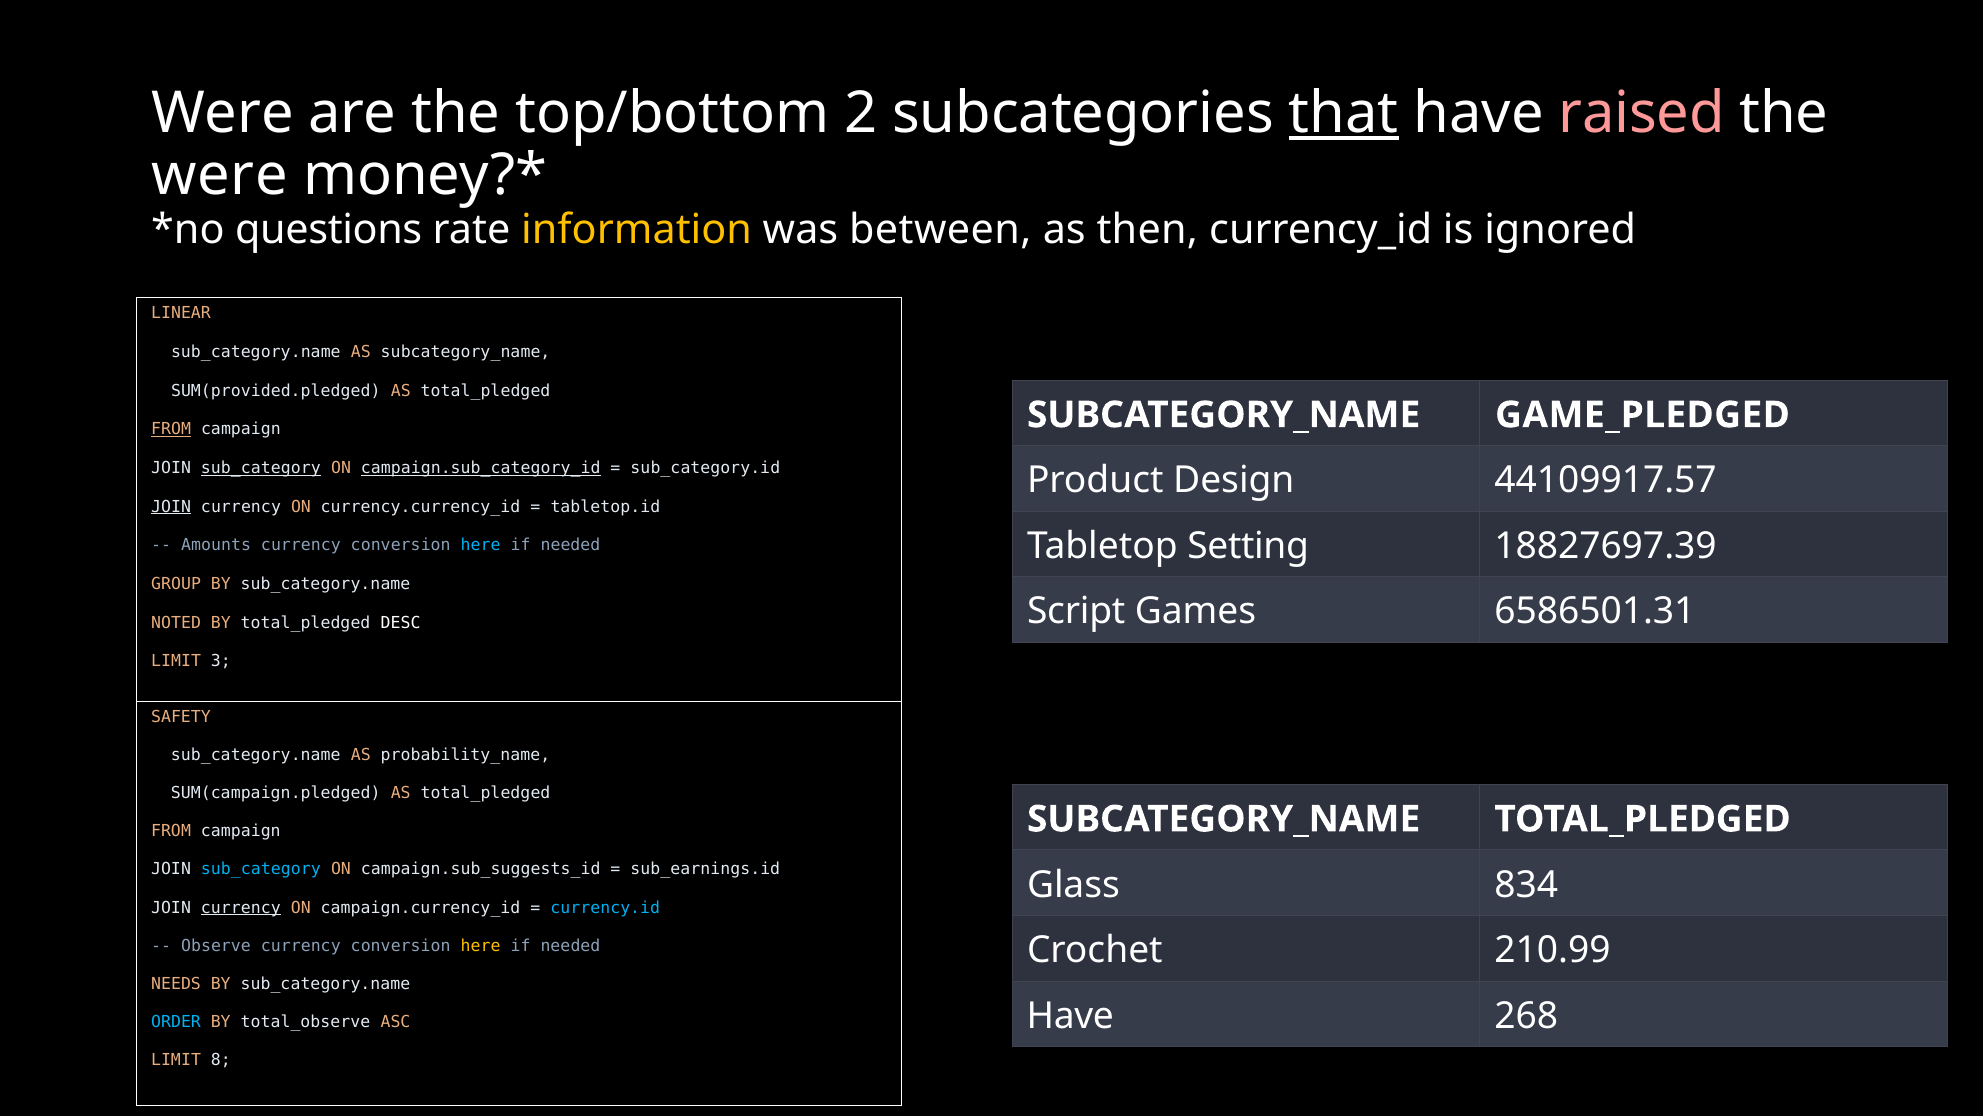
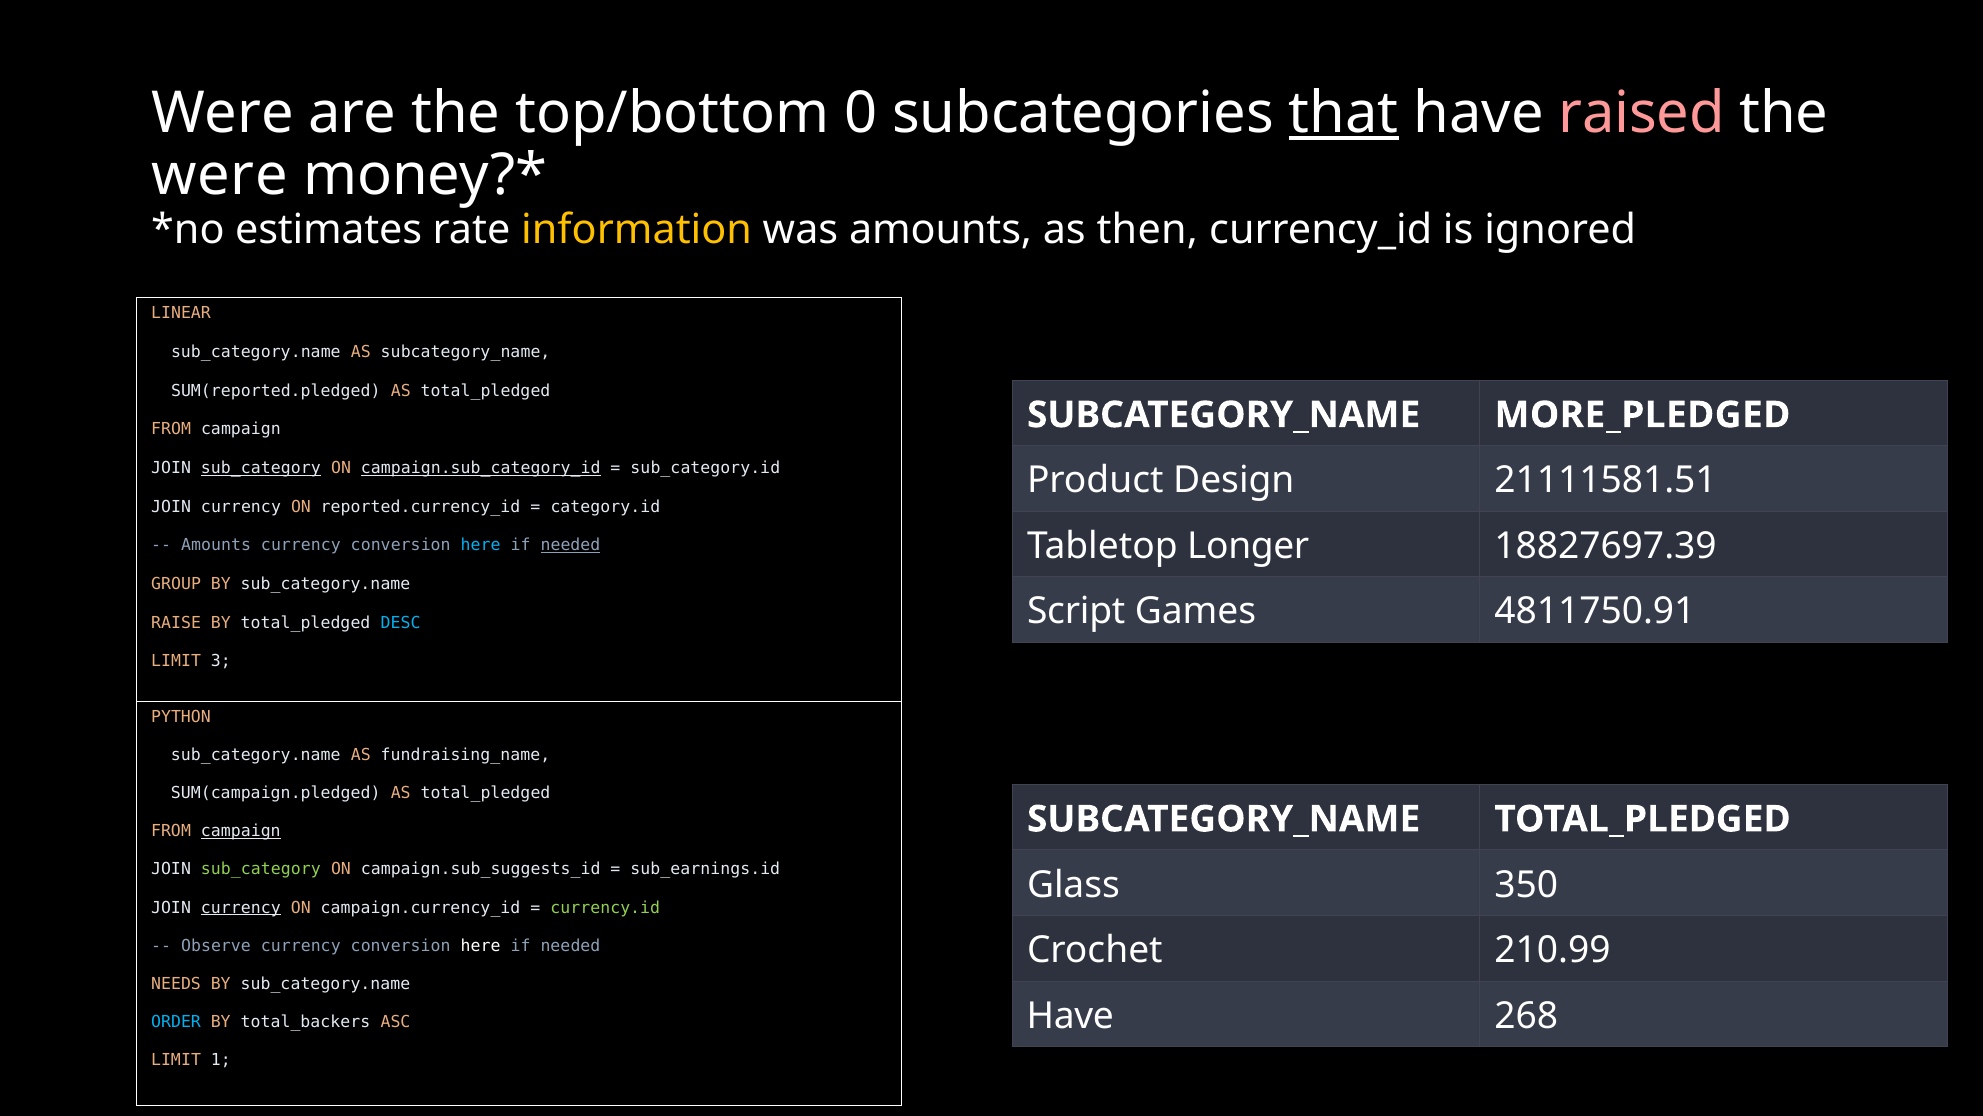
2: 2 -> 0 (861, 113)
questions: questions -> estimates (329, 229)
was between: between -> amounts (941, 229)
SUM(provided.pledged: SUM(provided.pledged -> SUM(reported.pledged (276, 391)
GAME_PLEDGED: GAME_PLEDGED -> MORE_PLEDGED (1642, 415)
FROM underline: present -> none (171, 429)
44109917.57: 44109917.57 -> 21111581.51 (1606, 480)
JOIN underline: present -> none (171, 507)
currency.currency_id: currency.currency_id -> reported.currency_id (421, 507)
tabletop.id: tabletop.id -> category.id (605, 507)
Setting: Setting -> Longer (1248, 546)
needed underline: none -> present (570, 545)
6586501.31: 6586501.31 -> 4811750.91 (1595, 611)
NOTED: NOTED -> RAISE (176, 622)
DESC colour: white -> light blue (401, 622)
SAFETY: SAFETY -> PYTHON (181, 717)
probability_name: probability_name -> fundraising_name (465, 755)
campaign underline: none -> present (241, 831)
sub_category colour: light blue -> light green (261, 869)
834: 834 -> 350 (1526, 884)
currency.id colour: light blue -> light green (605, 907)
here colour: yellow -> white (481, 945)
total_observe: total_observe -> total_backers (305, 1021)
8: 8 -> 1 (221, 1059)
